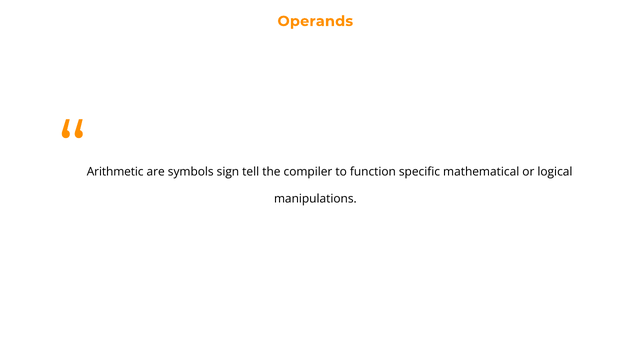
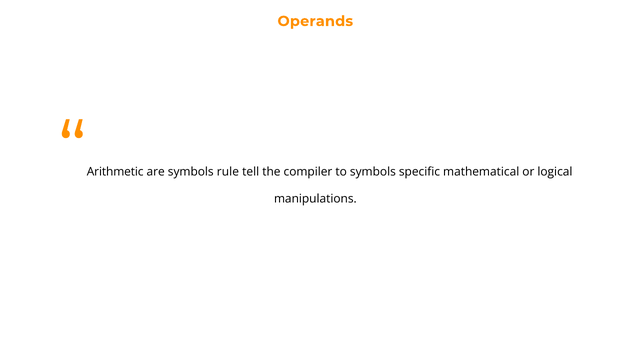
sign: sign -> rule (228, 172)
to function: function -> symbols (373, 172)
